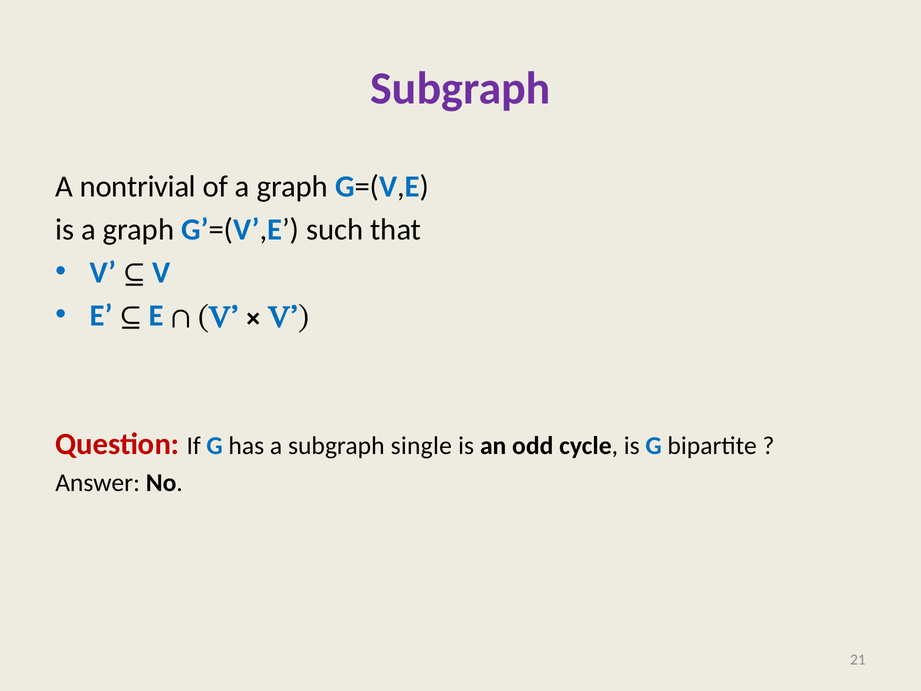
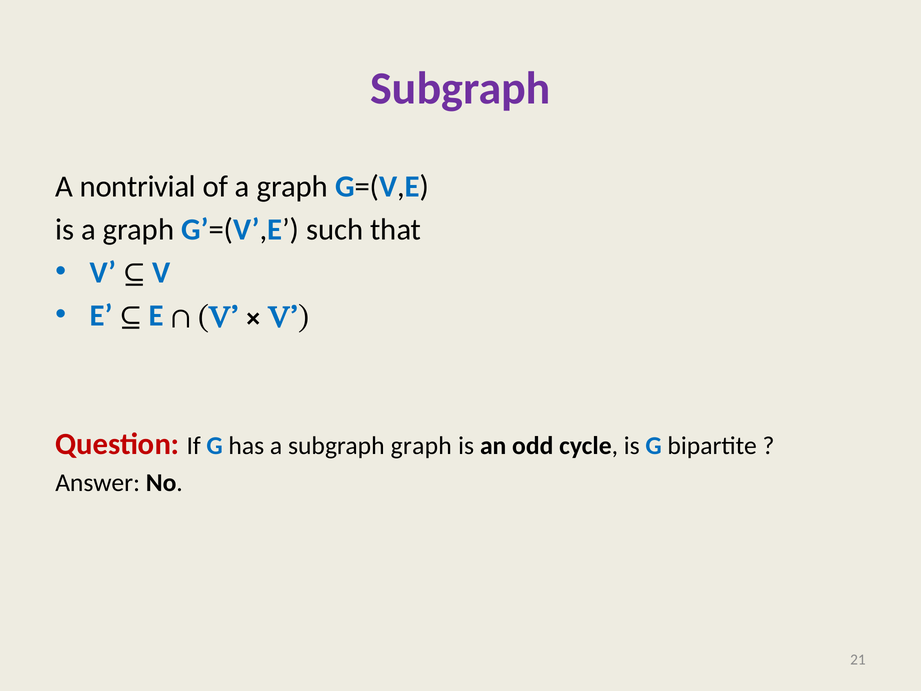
subgraph single: single -> graph (421, 446)
